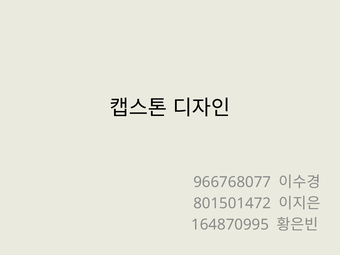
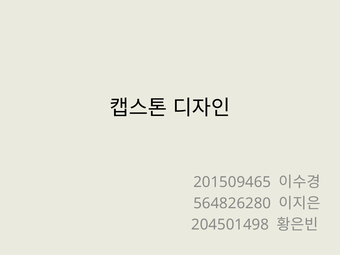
966768077: 966768077 -> 201509465 (232, 182)
801501472: 801501472 -> 564826280 (232, 203)
164870995: 164870995 -> 204501498 (230, 225)
